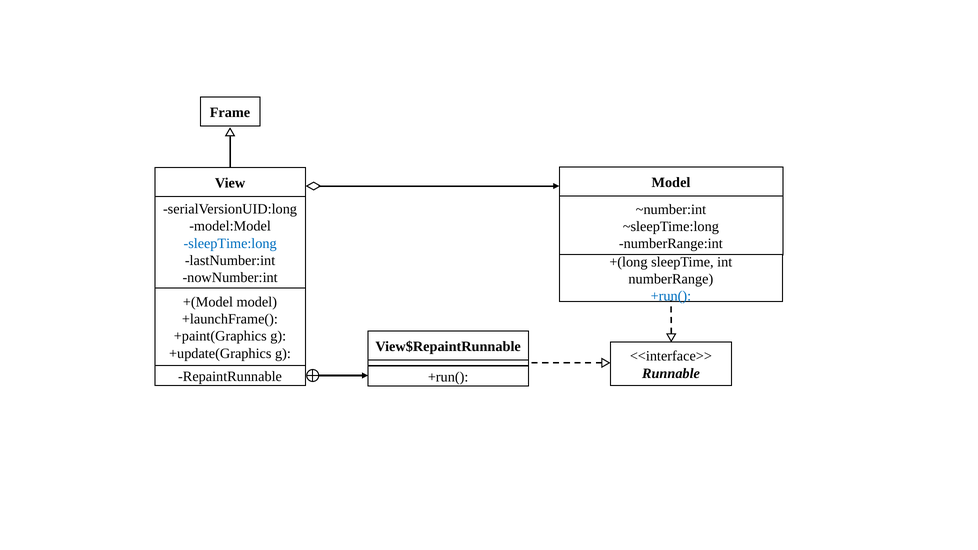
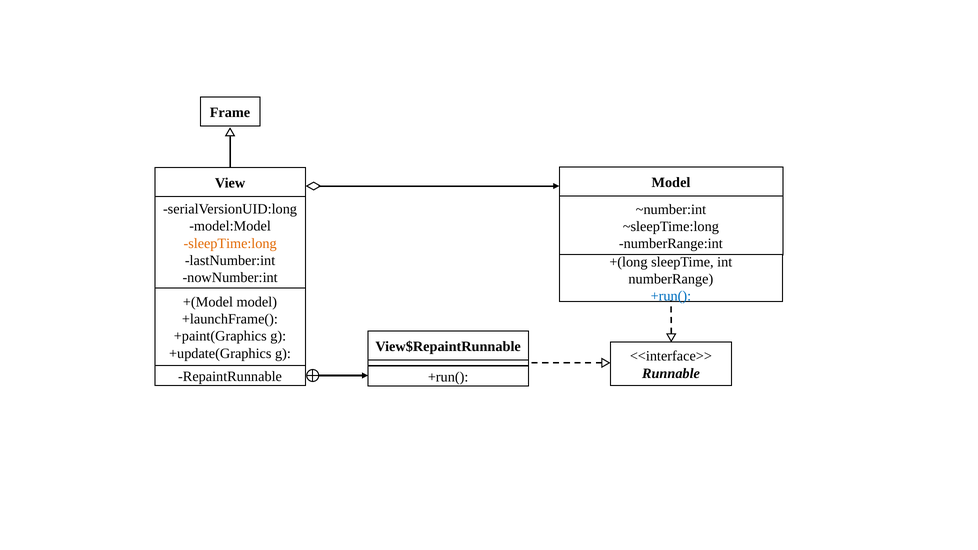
sleepTime:long colour: blue -> orange (230, 243)
